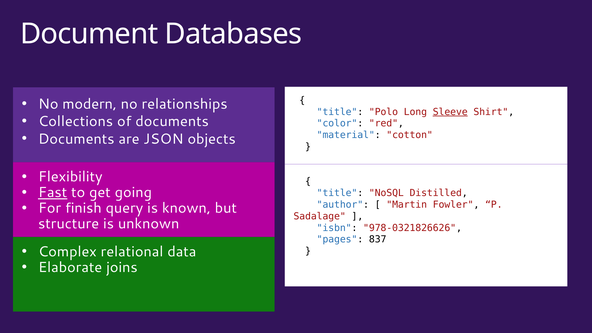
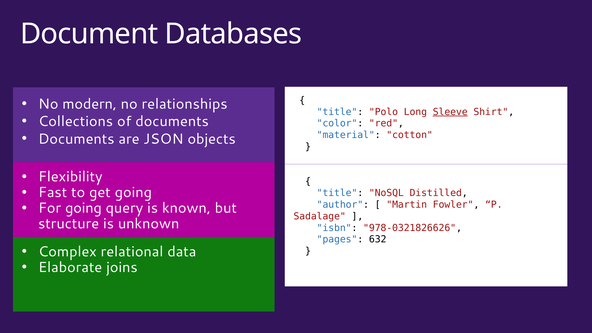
Fast underline: present -> none (53, 193)
For finish: finish -> going (83, 208)
837: 837 -> 632 (378, 239)
